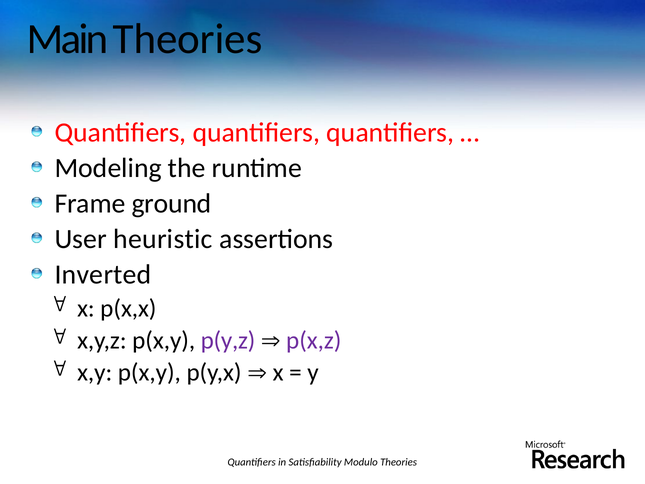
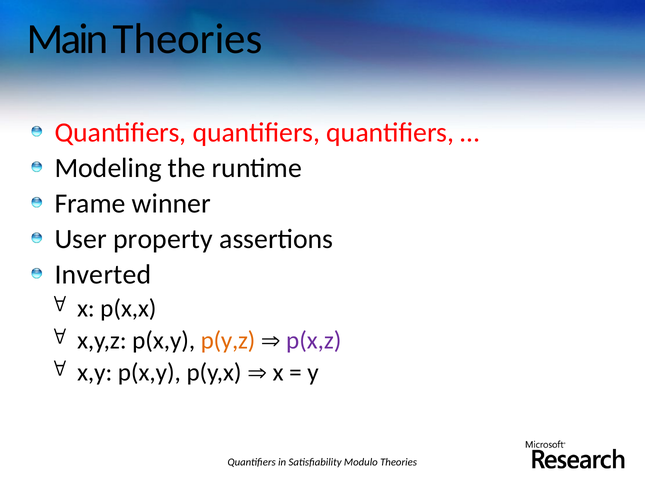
ground: ground -> winner (171, 203)
heuristic: heuristic -> property (163, 239)
p(y,z colour: purple -> orange (228, 340)
